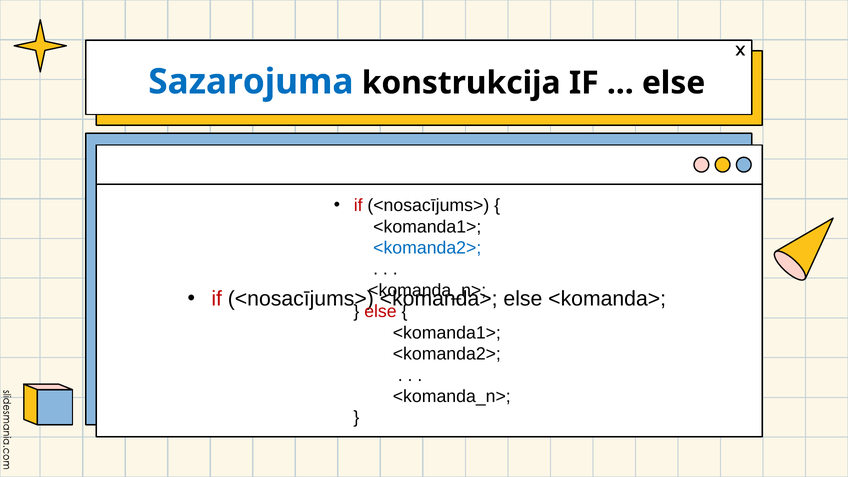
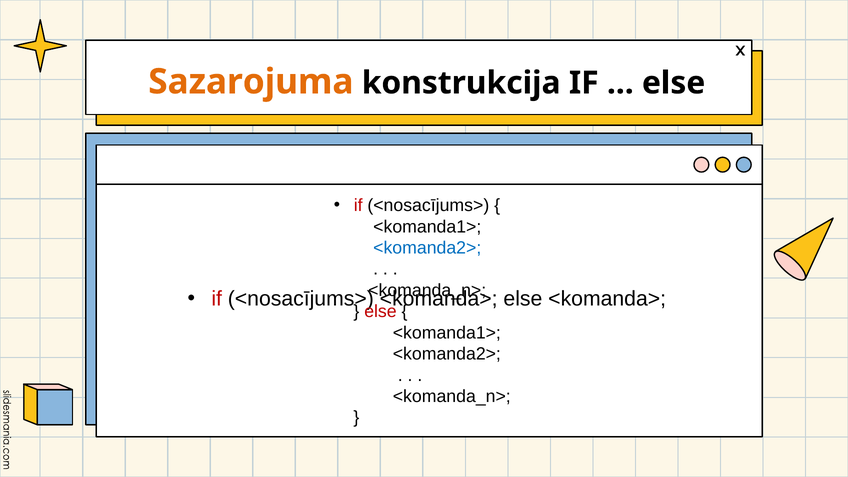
Sazarojuma colour: blue -> orange (251, 82)
